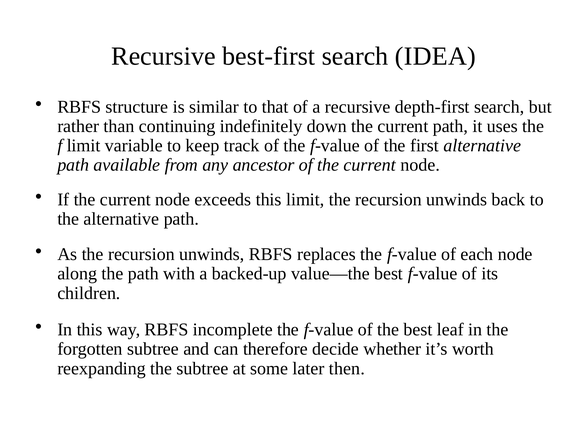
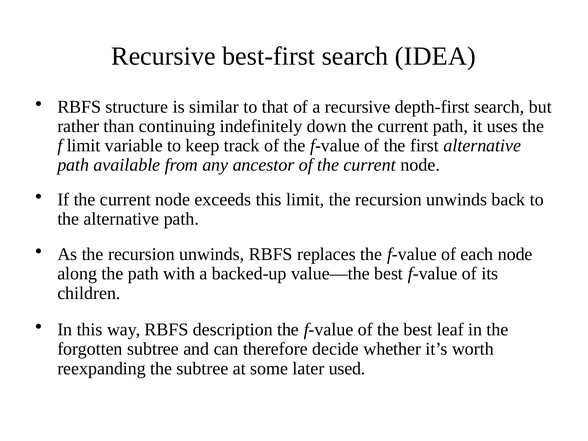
incomplete: incomplete -> description (233, 330)
then: then -> used (347, 368)
